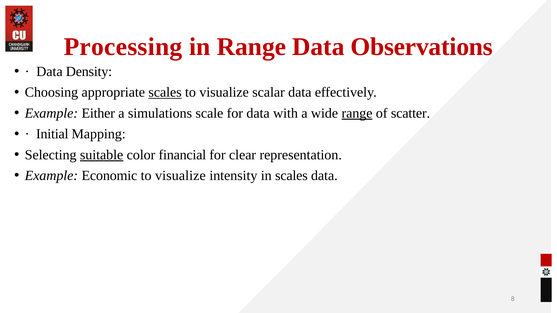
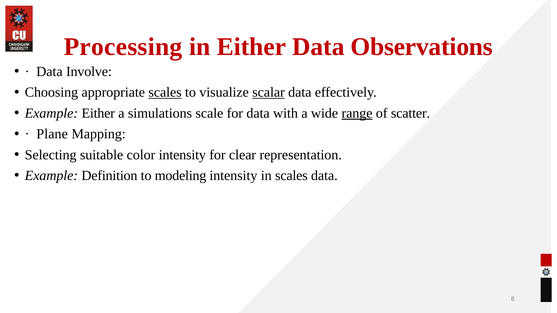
in Range: Range -> Either (251, 47)
Density: Density -> Involve (89, 72)
scalar underline: none -> present (269, 92)
Initial: Initial -> Plane (52, 134)
suitable underline: present -> none (102, 155)
color financial: financial -> intensity (182, 155)
Economic: Economic -> Definition (109, 176)
visualize: visualize -> modeling (181, 176)
